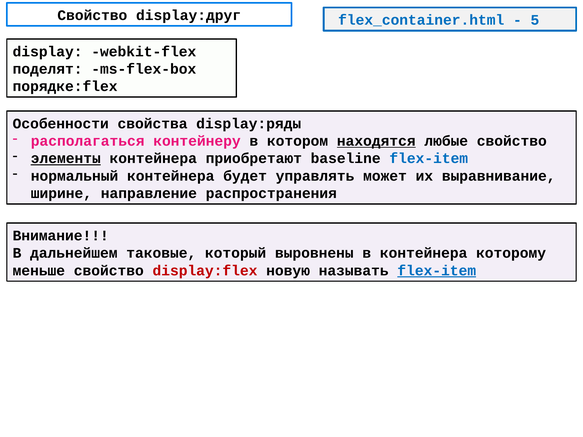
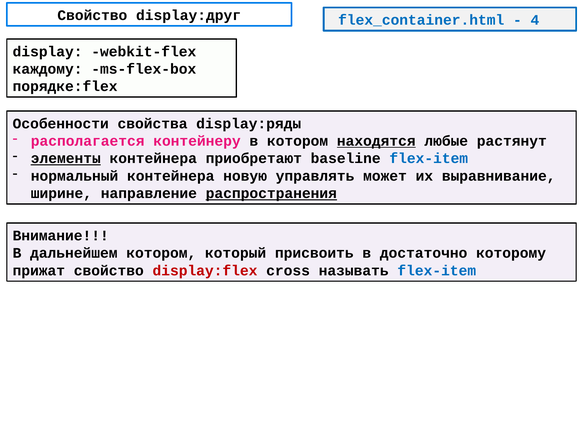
5: 5 -> 4 (535, 20)
поделят: поделят -> каждому (48, 69)
располагаться: располагаться -> располагается (88, 141)
любые свойство: свойство -> растянут (512, 141)
будет: будет -> новую (245, 176)
распространения underline: none -> present (271, 194)
дальнейшем таковые: таковые -> котором (161, 253)
выровнены: выровнены -> присвоить (314, 253)
в контейнера: контейнера -> достаточно (424, 253)
меньше: меньше -> прижат (39, 271)
новую: новую -> сross (288, 271)
flex-item underline: present -> none (437, 271)
